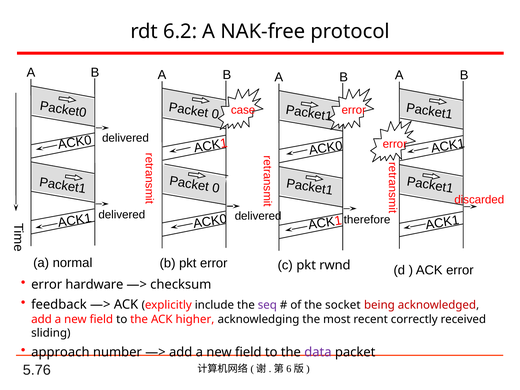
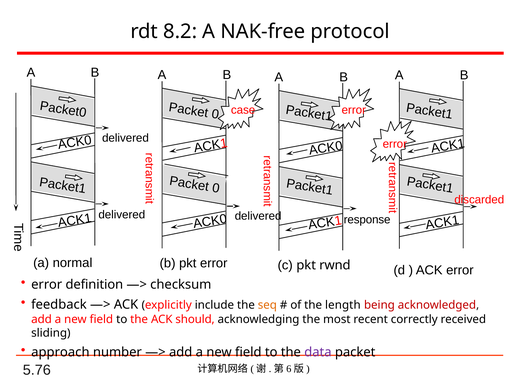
6.2: 6.2 -> 8.2 (180, 32)
therefore: therefore -> response (367, 220)
hardware: hardware -> definition (94, 285)
seq colour: purple -> orange (267, 305)
socket: socket -> length (343, 305)
higher: higher -> should (195, 319)
